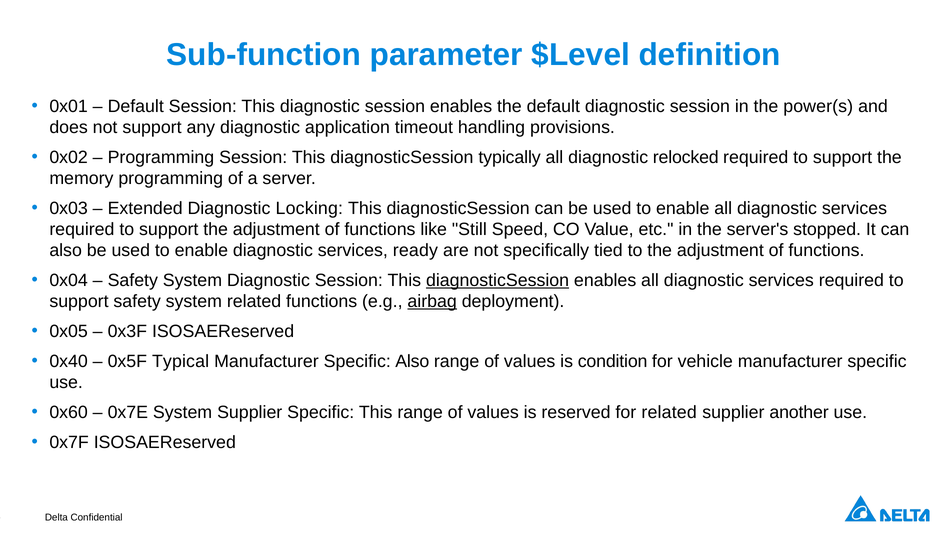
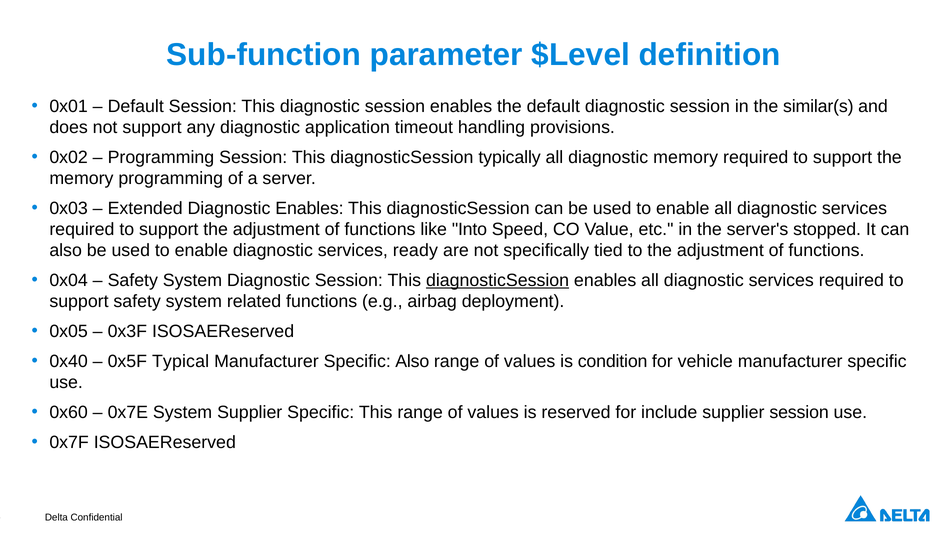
power(s: power(s -> similar(s (818, 106)
diagnostic relocked: relocked -> memory (686, 157)
Diagnostic Locking: Locking -> Enables (309, 208)
Still: Still -> Into (469, 230)
airbag underline: present -> none (432, 302)
for related: related -> include (669, 413)
supplier another: another -> session (799, 413)
